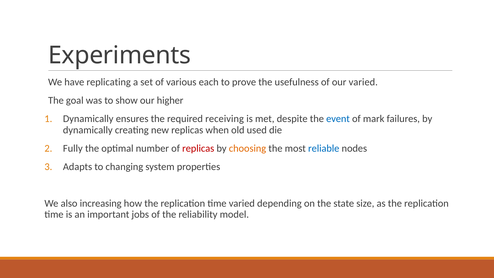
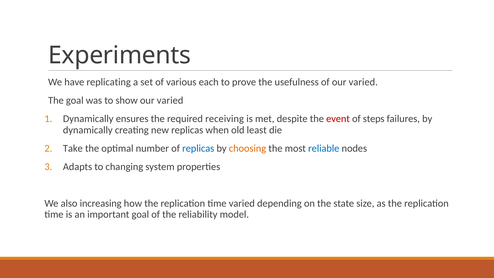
show our higher: higher -> varied (170, 100)
event colour: blue -> red (338, 119)
mark: mark -> steps (374, 119)
used: used -> least (257, 130)
Fully: Fully -> Take (73, 148)
replicas colour: red -> blue (198, 148)
important jobs: jobs -> goal (140, 214)
